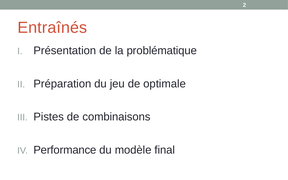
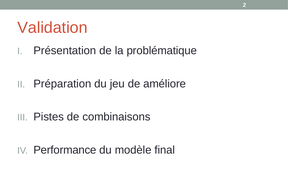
Entraînés: Entraînés -> Validation (52, 28)
optimale: optimale -> améliore (165, 84)
